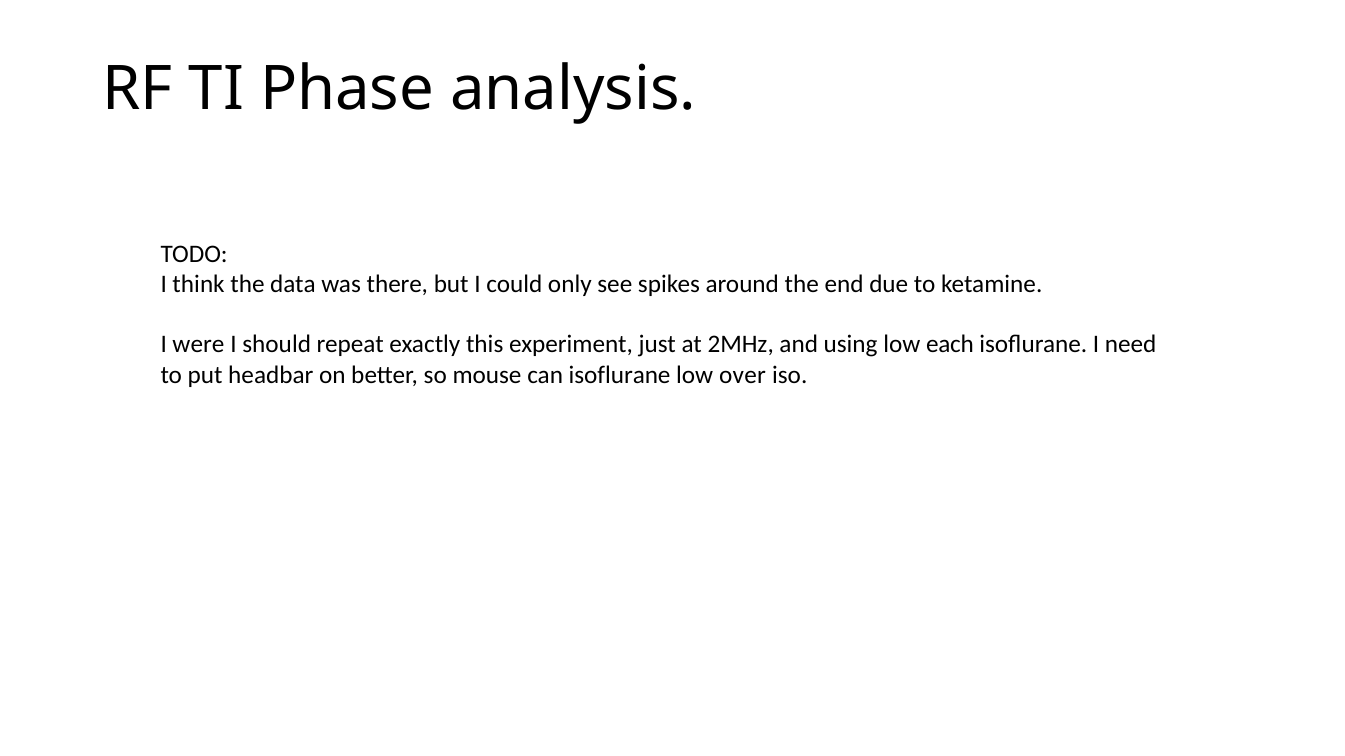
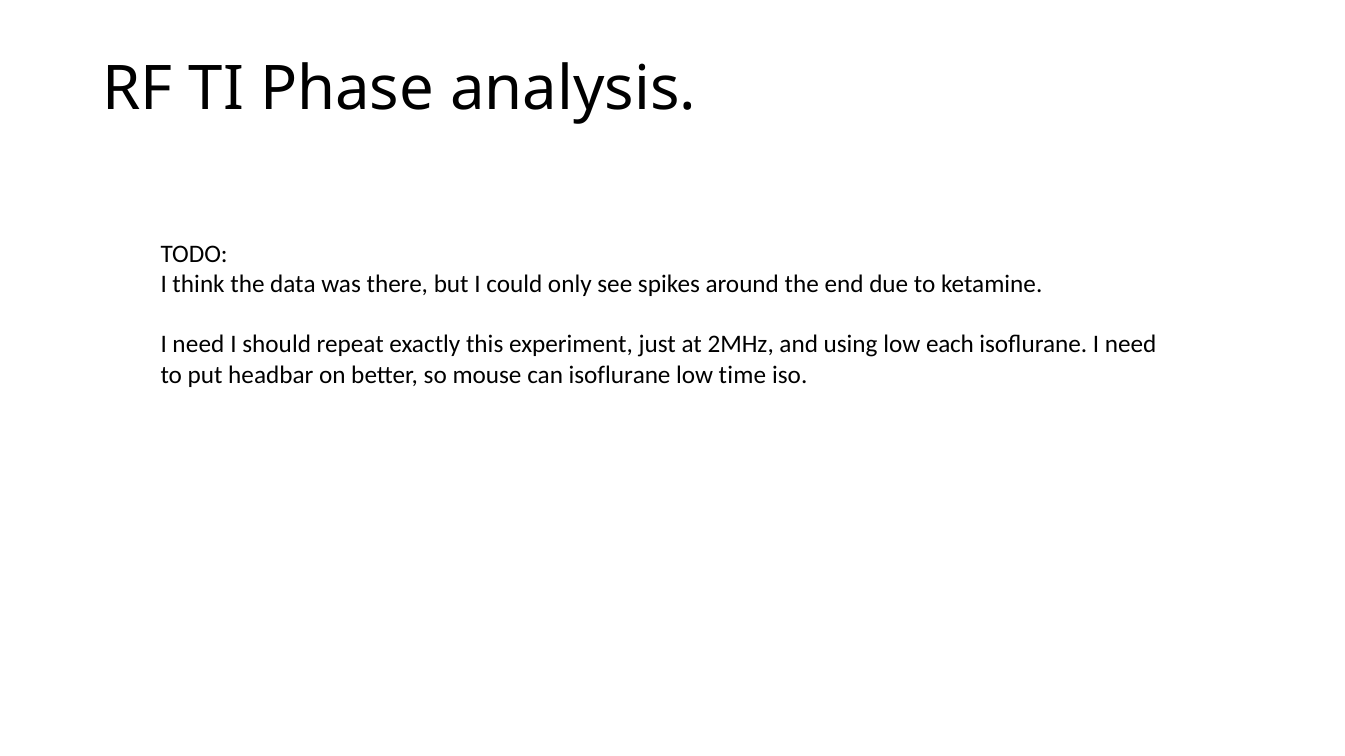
were: were -> need (198, 345)
over: over -> time (742, 375)
